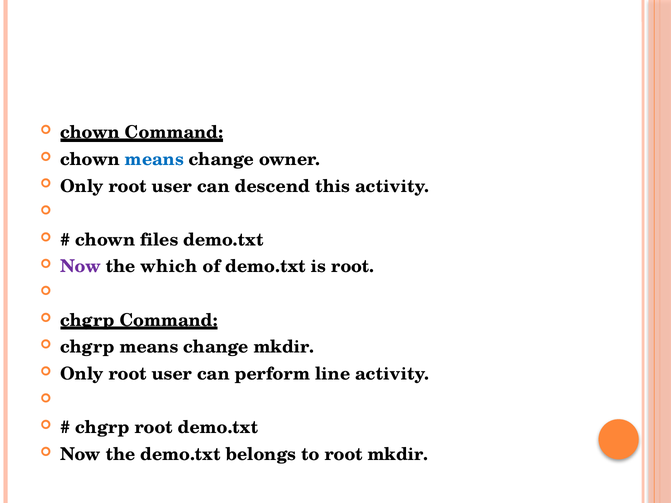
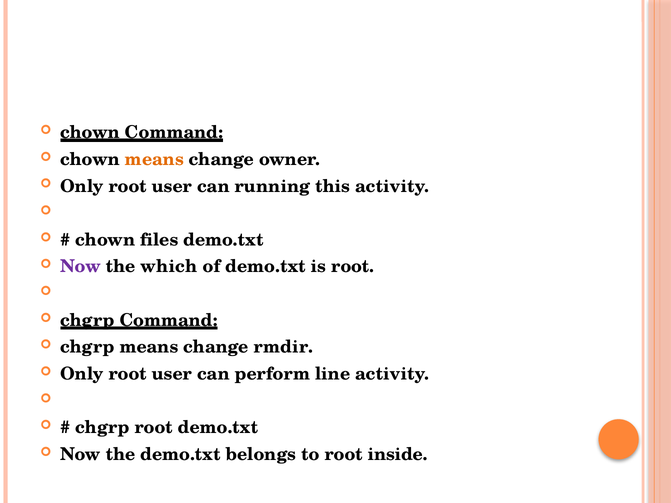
means colour: blue -> orange (154, 159)
descend: descend -> running (272, 186)
change mkdir: mkdir -> rmdir (284, 347)
root mkdir: mkdir -> inside (398, 455)
